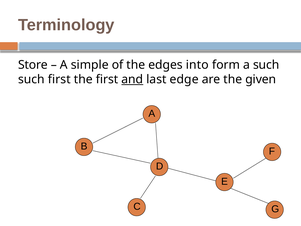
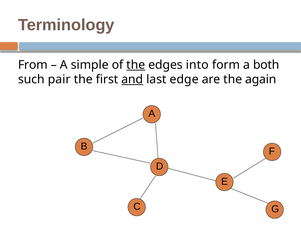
Store: Store -> From (33, 65)
the underline: none -> present (136, 65)
a such: such -> both (266, 65)
such first: first -> pair (59, 79)
given: given -> again (261, 79)
